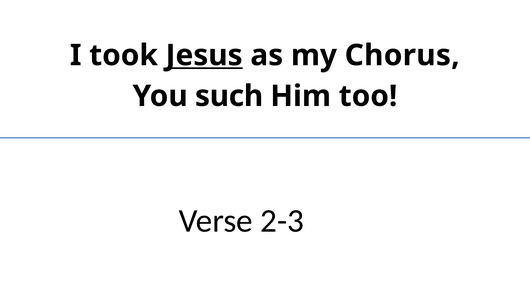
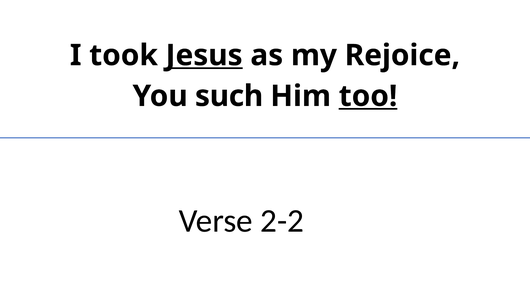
Chorus: Chorus -> Rejoice (402, 55)
too underline: none -> present (368, 96)
2-3: 2-3 -> 2-2 (282, 221)
